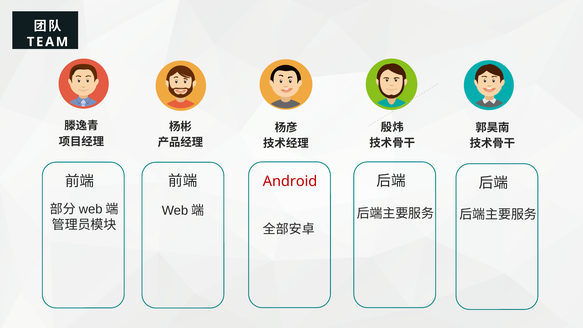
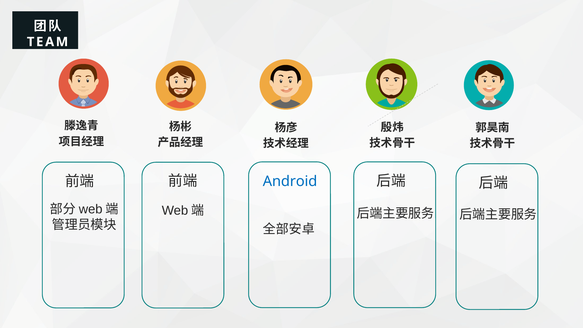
Android colour: red -> blue (290, 181)
